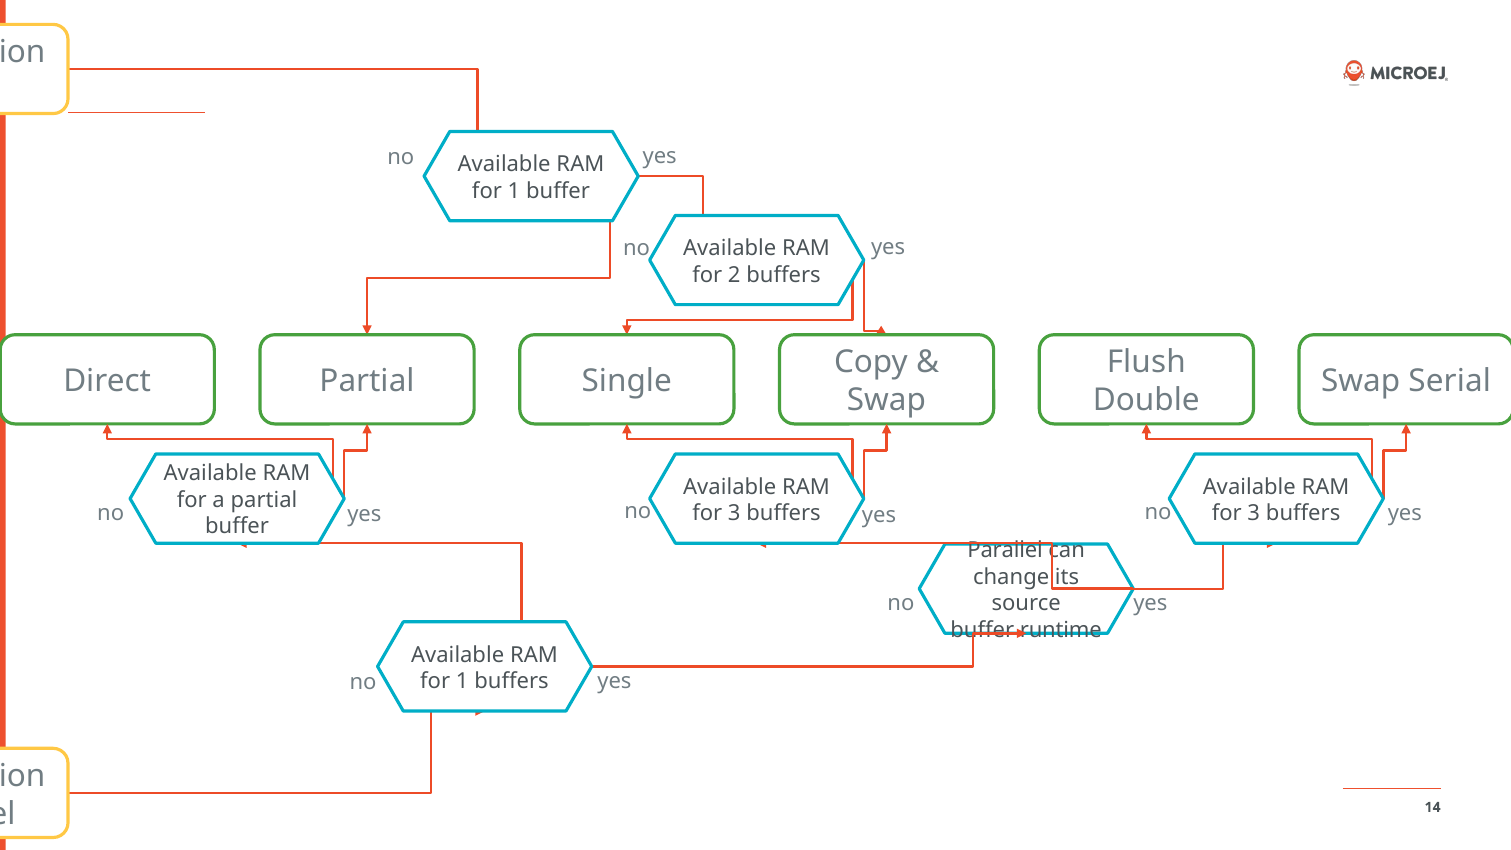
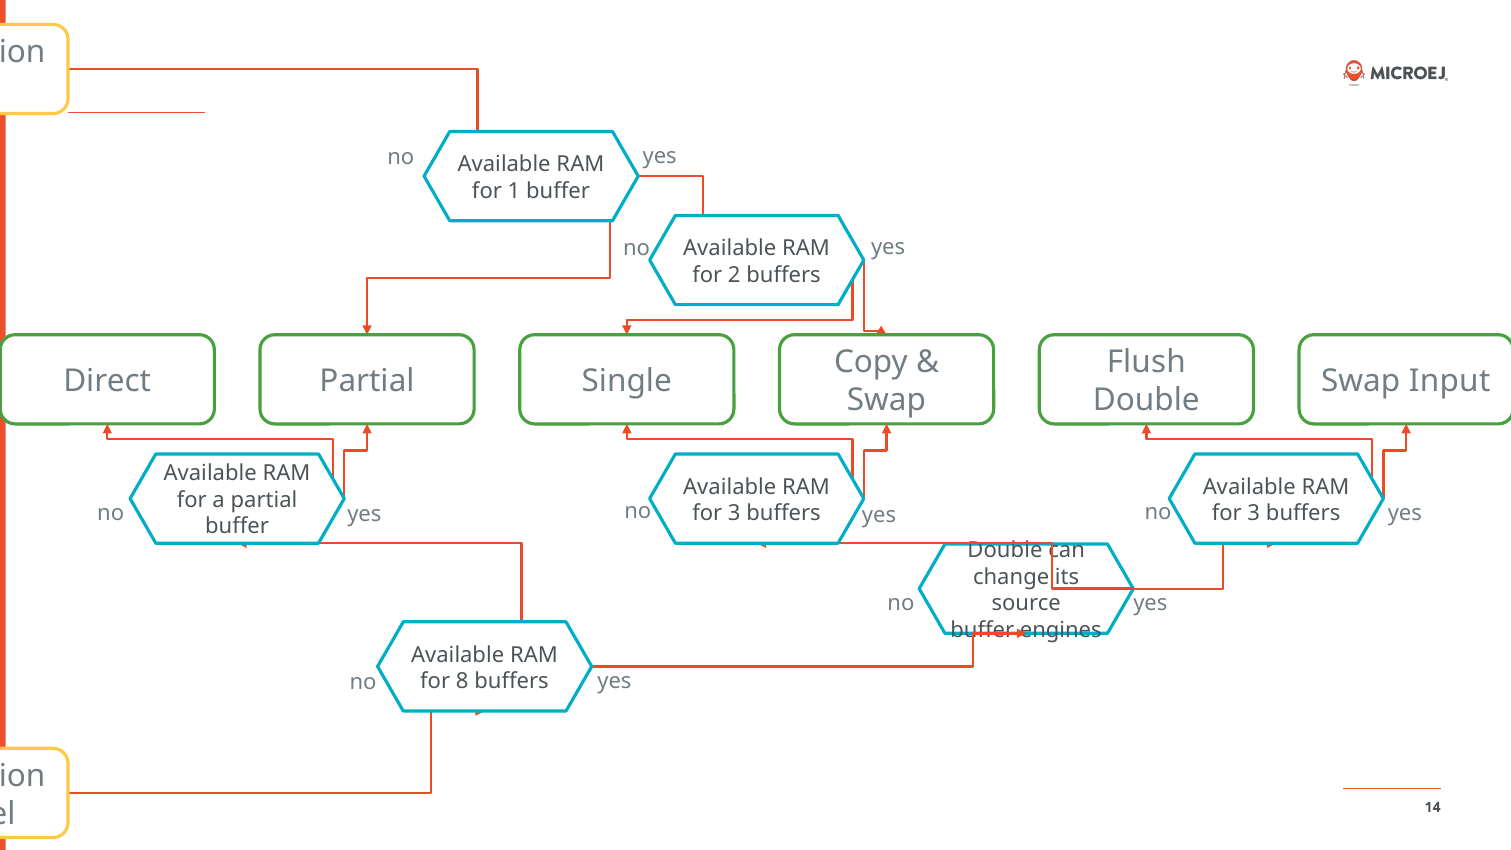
Swap Serial: Serial -> Input (1450, 381)
Parallel: Parallel -> Double (1005, 550)
runtime: runtime -> engines (1061, 630)
1: 1 -> 8 (462, 681)
